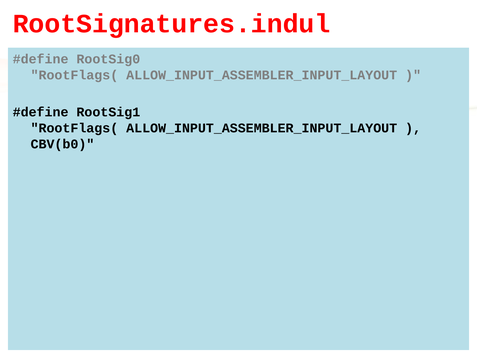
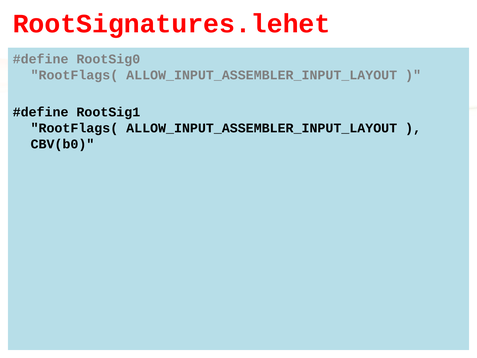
RootSignatures.indul: RootSignatures.indul -> RootSignatures.lehet (172, 24)
